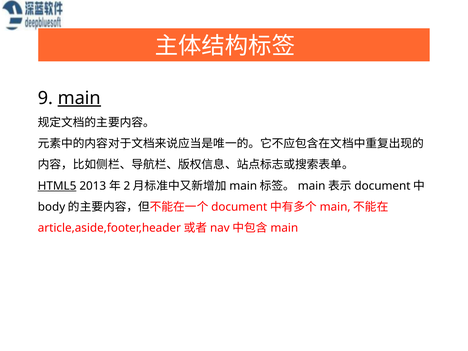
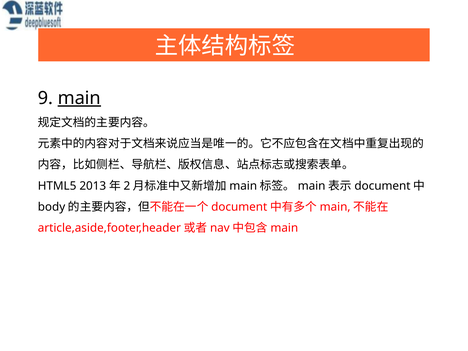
HTML5 underline: present -> none (57, 186)
